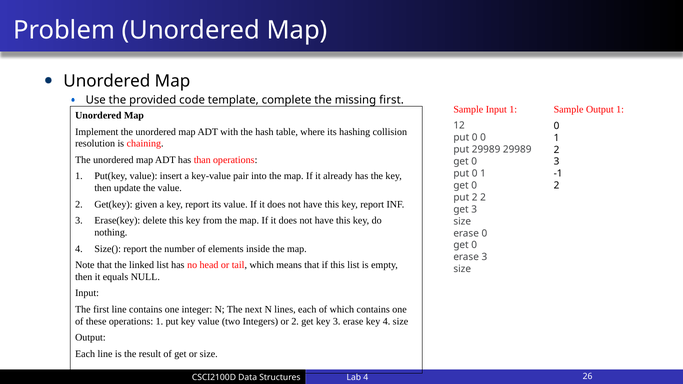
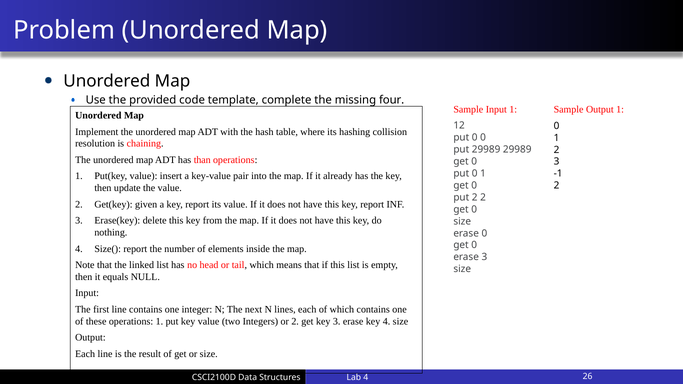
missing first: first -> four (392, 100)
3: 3 -> 0 (474, 209)
